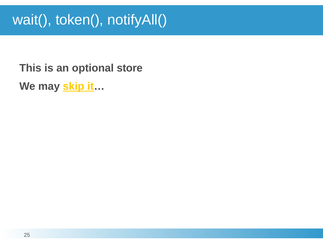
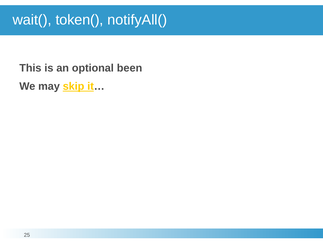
store: store -> been (130, 68)
